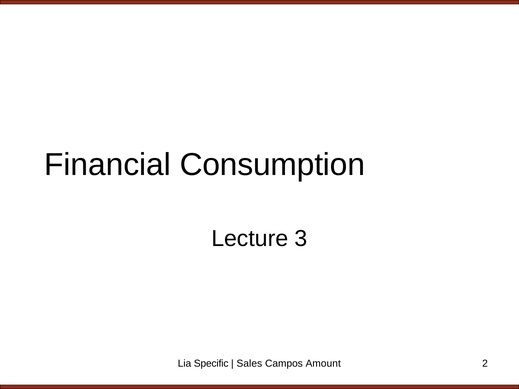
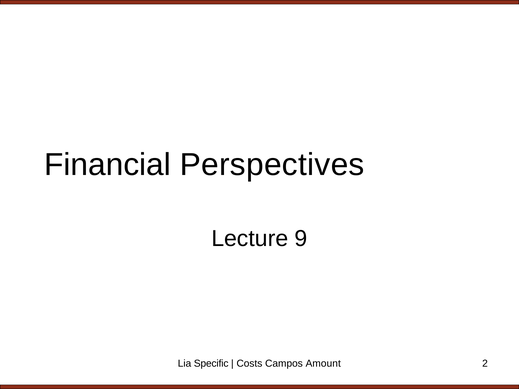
Consumption: Consumption -> Perspectives (272, 165)
3: 3 -> 9 (301, 239)
Sales: Sales -> Costs (249, 364)
